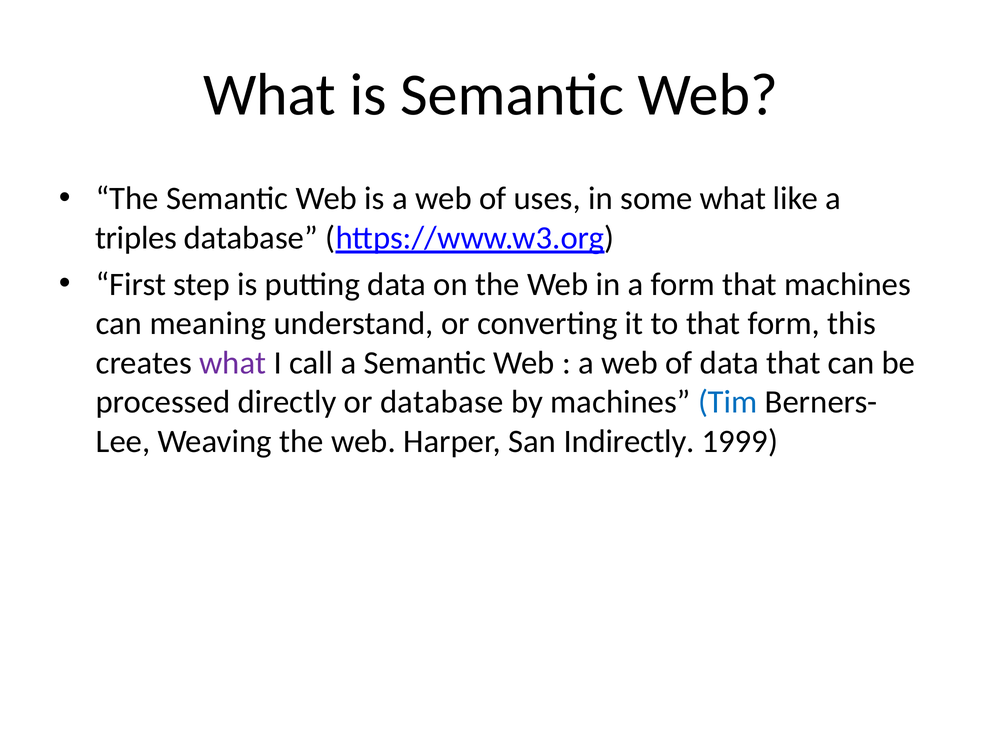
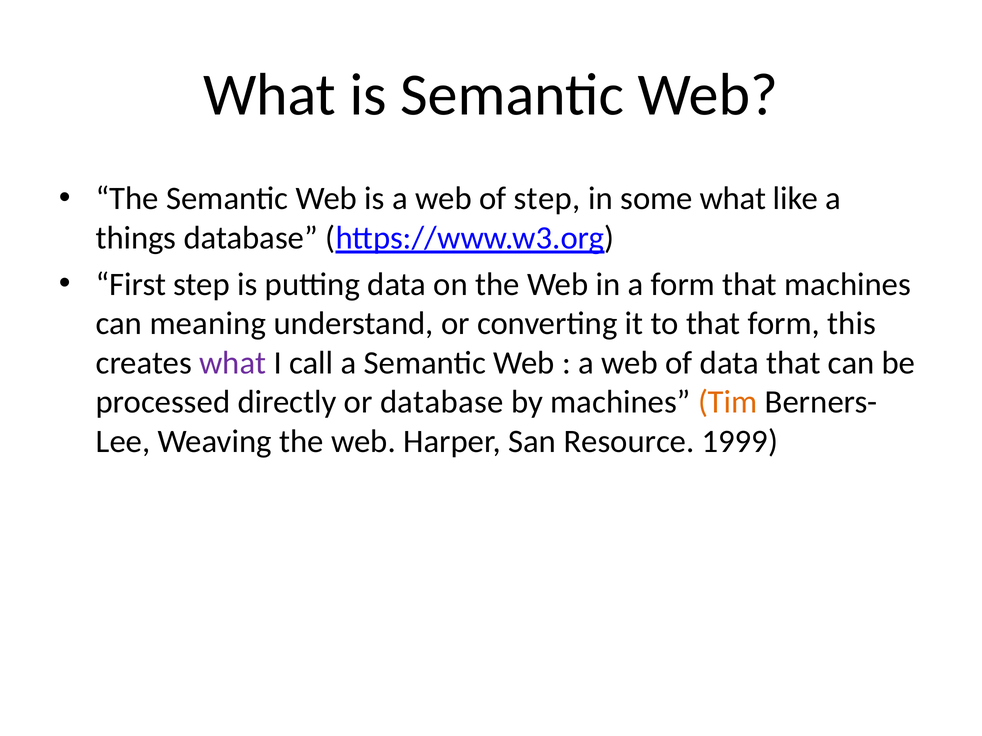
of uses: uses -> step (547, 199)
triples: triples -> things (136, 238)
Tim colour: blue -> orange (728, 402)
Indirectly: Indirectly -> Resource (629, 442)
